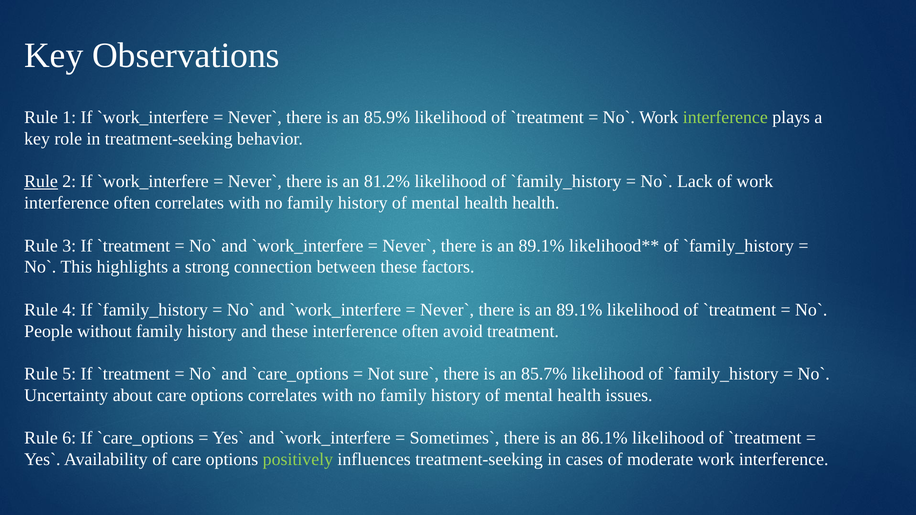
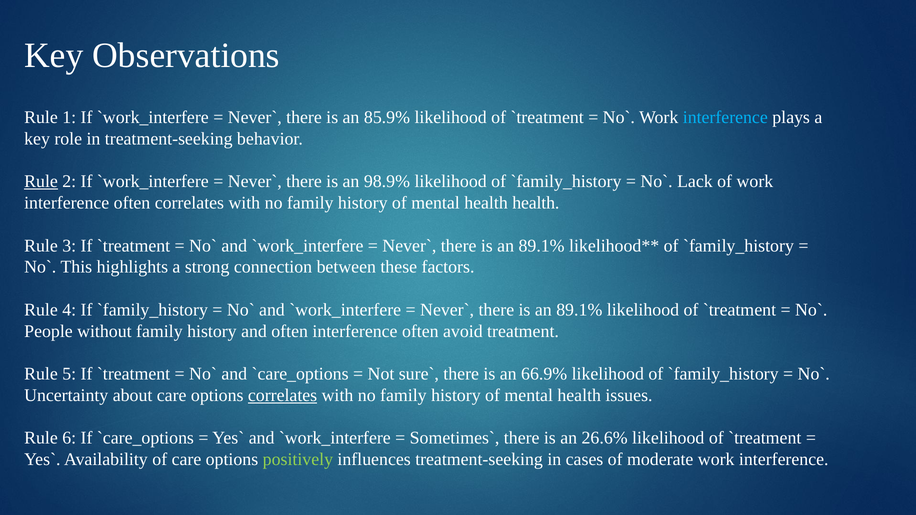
interference colour: light green -> light blue (725, 117)
81.2%: 81.2% -> 98.9% (387, 182)
and these: these -> often (290, 331)
85.7%: 85.7% -> 66.9% (544, 374)
correlates underline: none -> present (283, 396)
86.1%: 86.1% -> 26.6% (605, 438)
